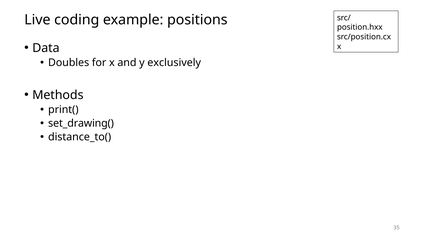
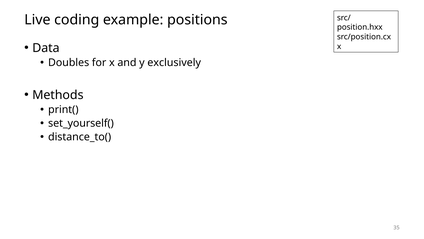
set_drawing(: set_drawing( -> set_yourself( (81, 123)
